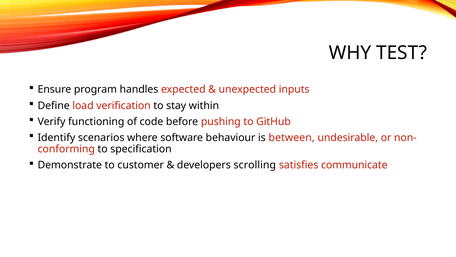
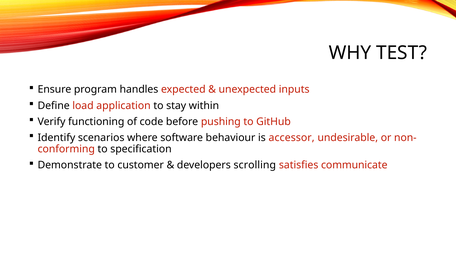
verification: verification -> application (123, 105)
between: between -> accessor (292, 137)
